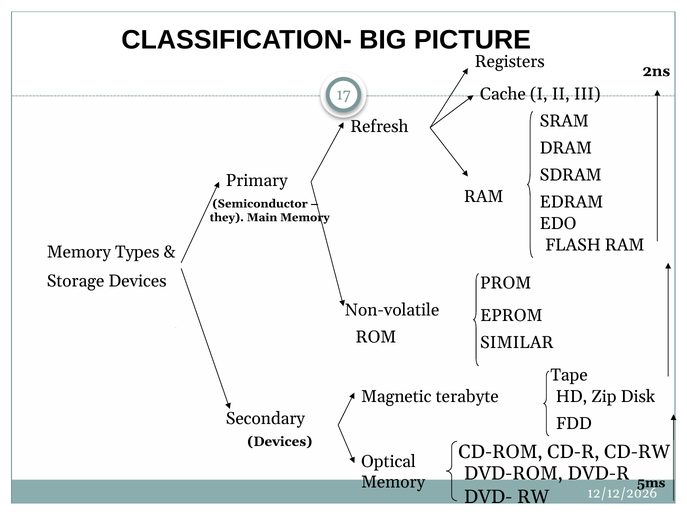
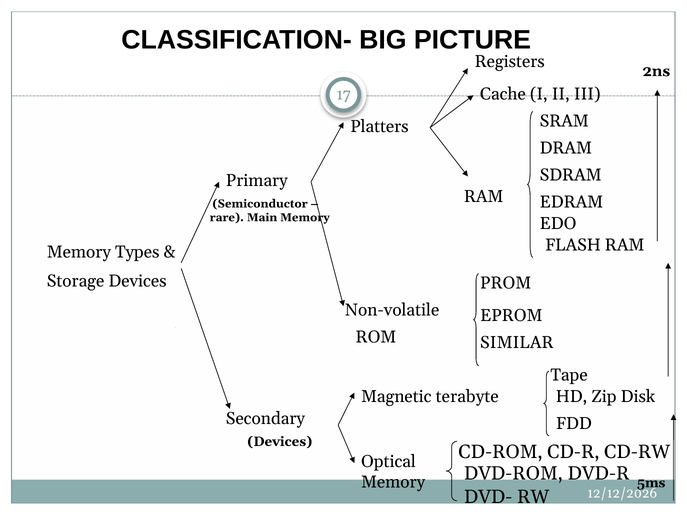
Refresh: Refresh -> Platters (379, 126)
they: they -> rare (227, 218)
